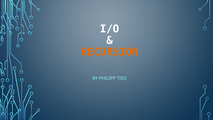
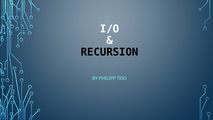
RECURSION colour: orange -> black (110, 52)
